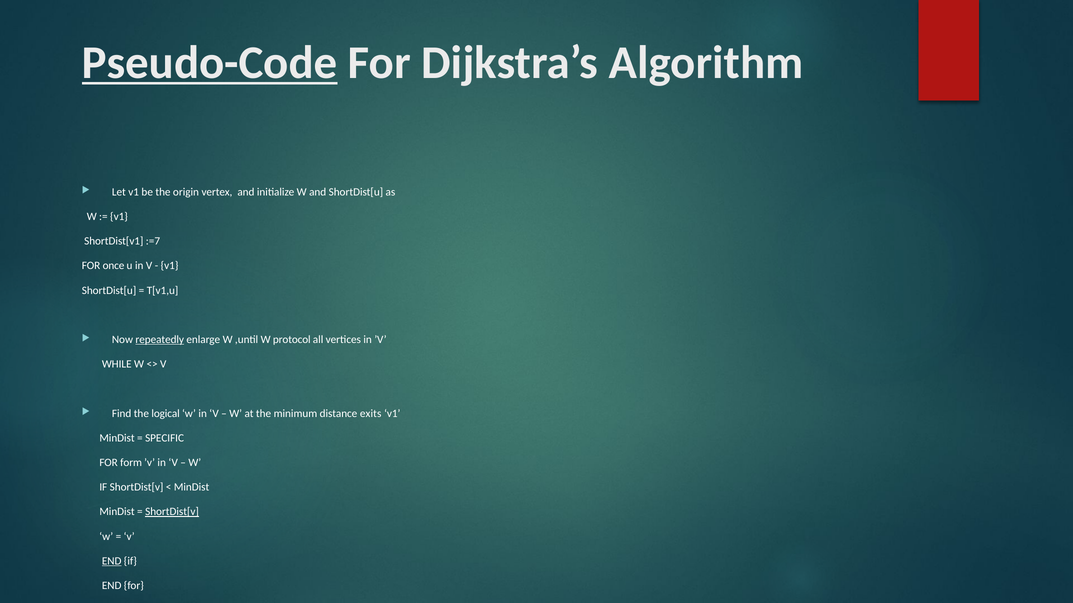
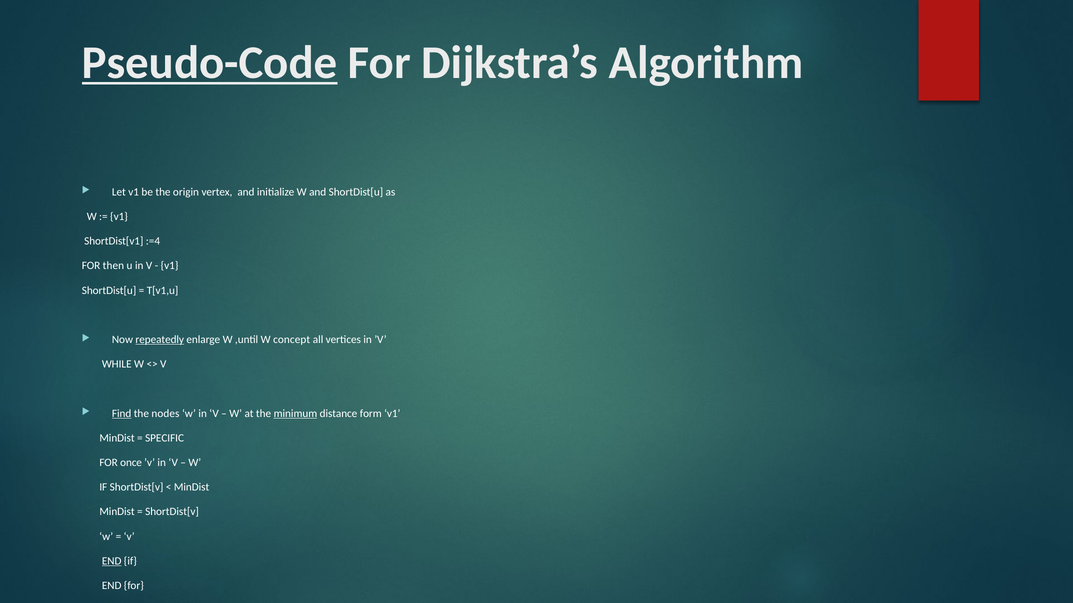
:=7: :=7 -> :=4 (153, 241)
once: once -> then (113, 266)
protocol: protocol -> concept (292, 340)
Find underline: none -> present (122, 414)
logical: logical -> nodes (165, 414)
minimum underline: none -> present (295, 414)
exits: exits -> form (371, 414)
form: form -> once (131, 463)
ShortDist[v underline: present -> none (172, 512)
